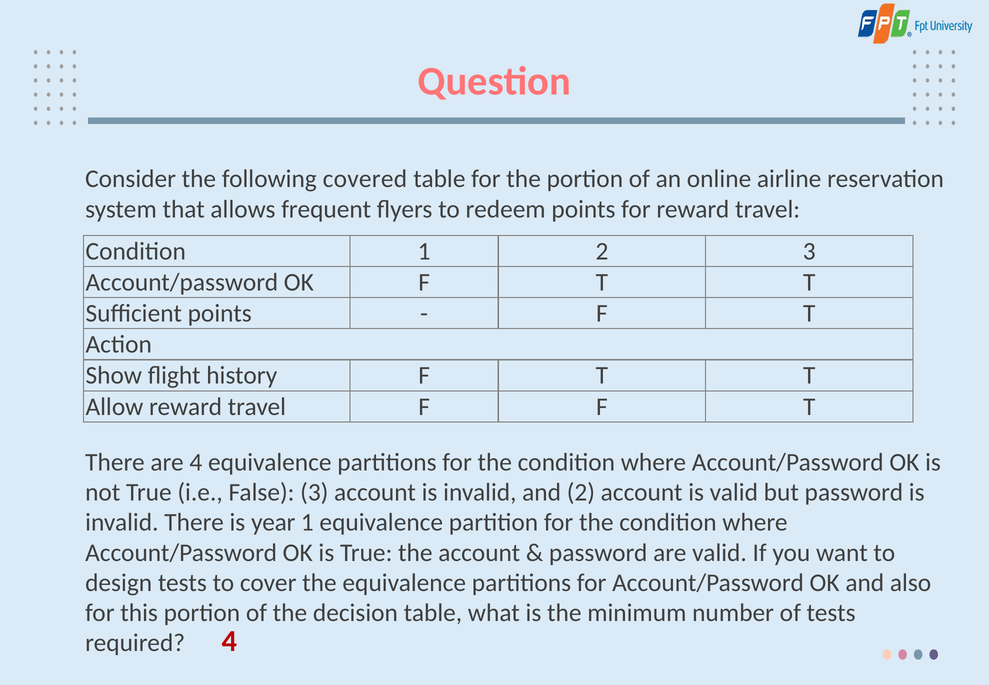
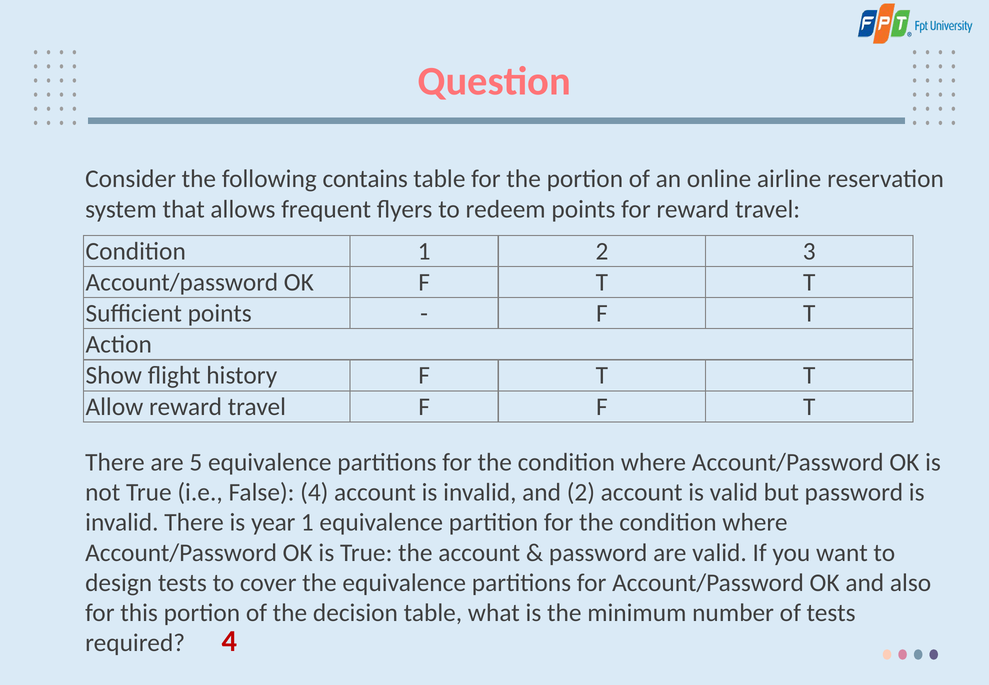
covered: covered -> contains (365, 179)
are 4: 4 -> 5 (196, 462)
False 3: 3 -> 4 (314, 492)
